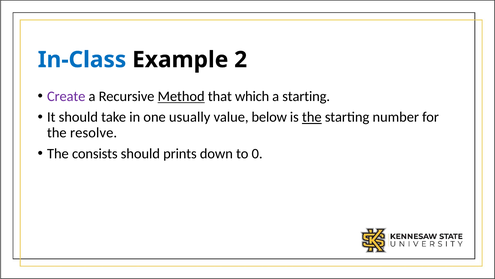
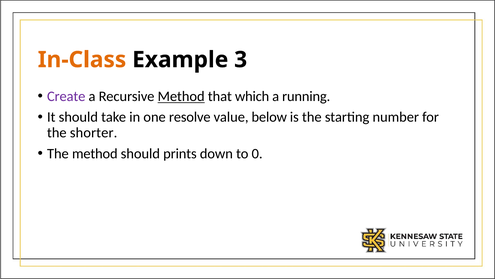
In-Class colour: blue -> orange (82, 60)
2: 2 -> 3 (241, 60)
a starting: starting -> running (306, 96)
usually: usually -> resolve (190, 117)
the underline: present -> none (312, 117)
resolve: resolve -> shorter (94, 133)
The consists: consists -> method (95, 153)
